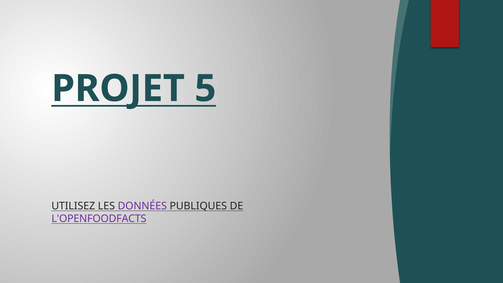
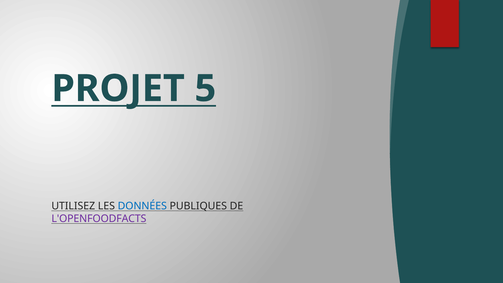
DONNÉES colour: purple -> blue (142, 206)
